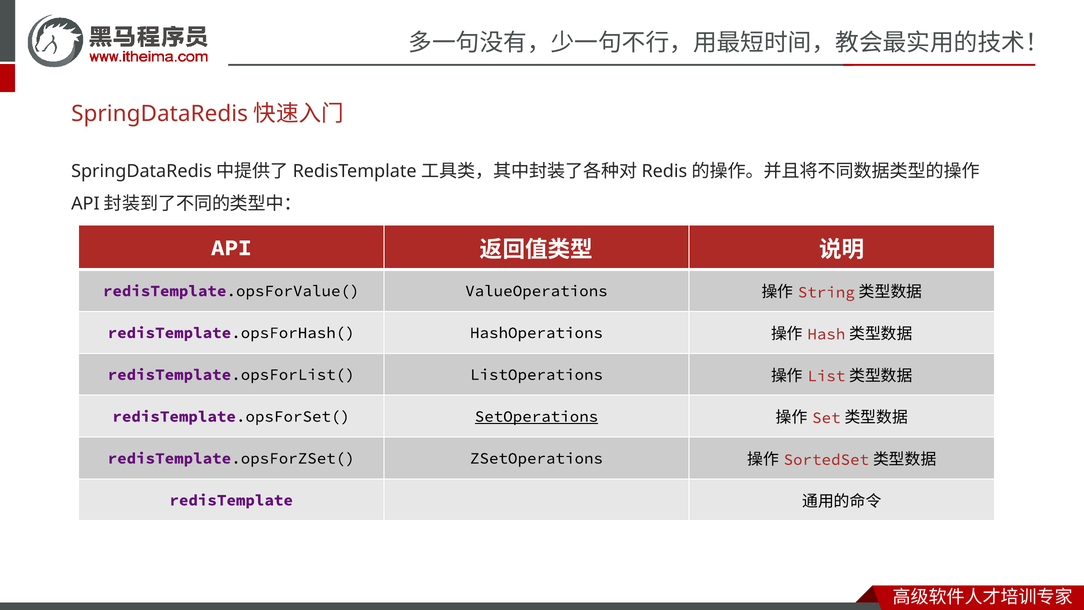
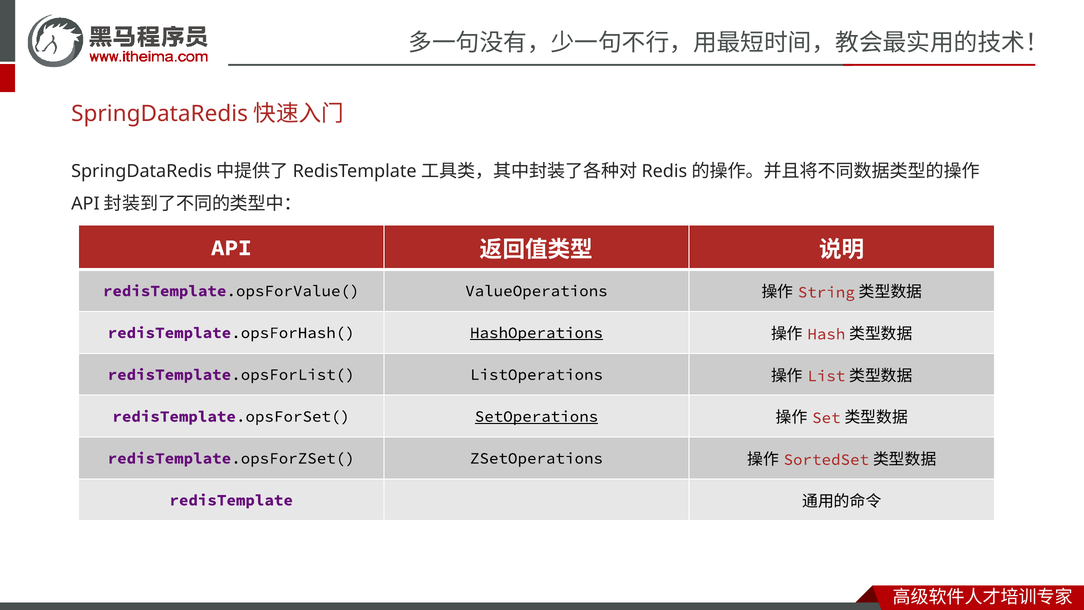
HashOperations underline: none -> present (536, 333)
